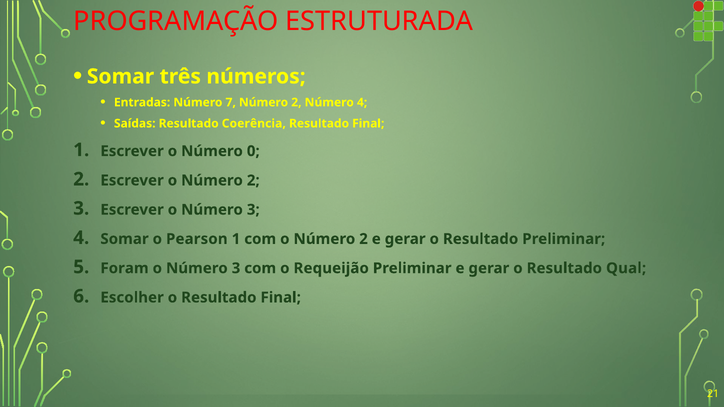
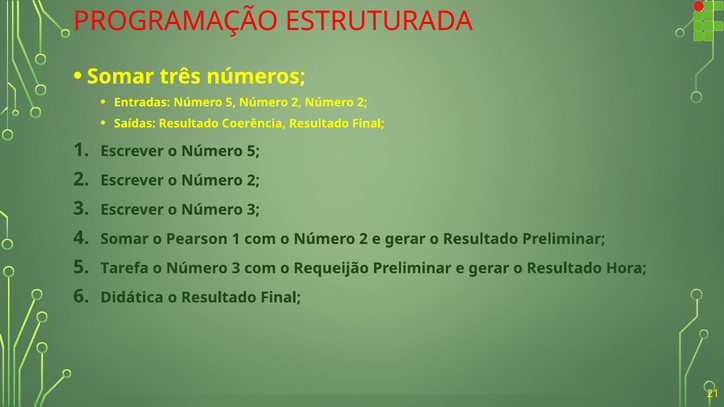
Entradas Número 7: 7 -> 5 (231, 102)
2 Número 4: 4 -> 2 (362, 102)
o Número 0: 0 -> 5 (253, 151)
Foram: Foram -> Tarefa (125, 268)
Qual: Qual -> Hora (626, 268)
Escolher: Escolher -> Didática (132, 298)
